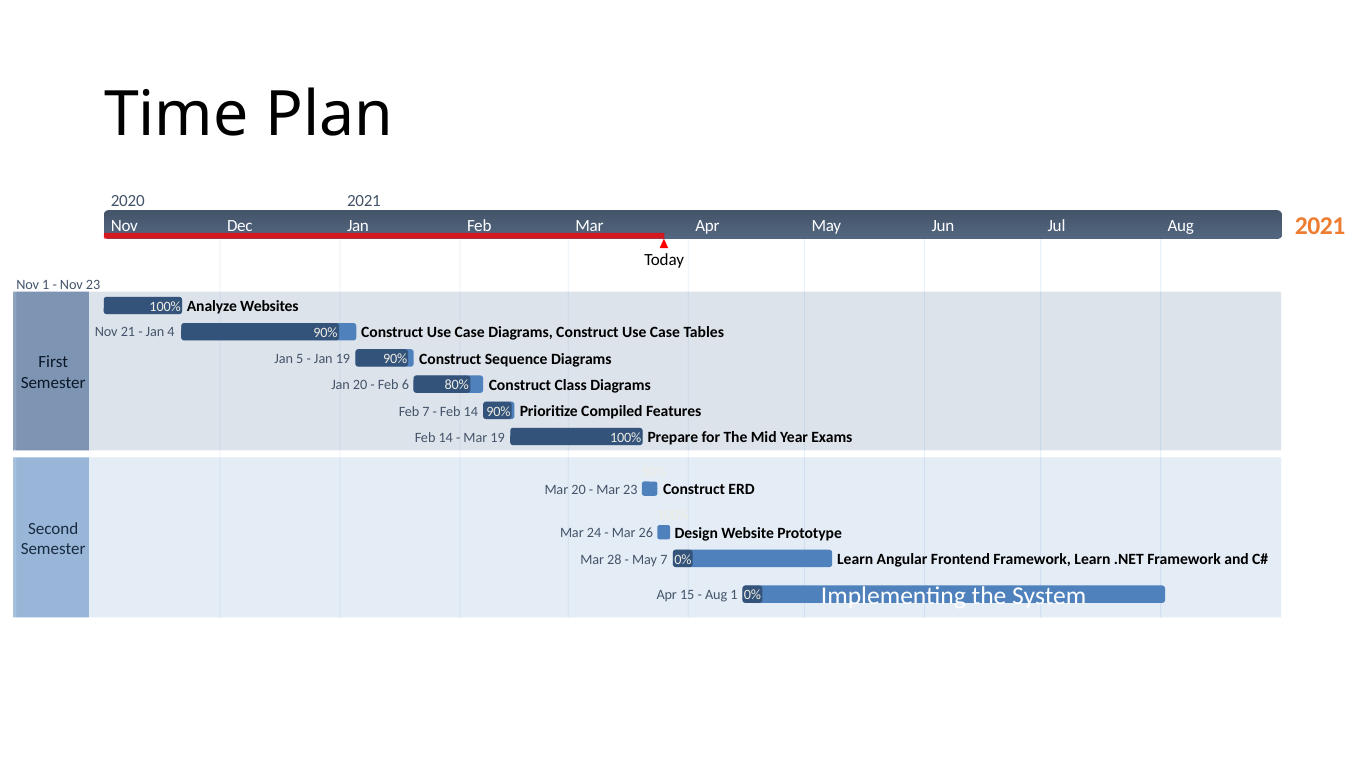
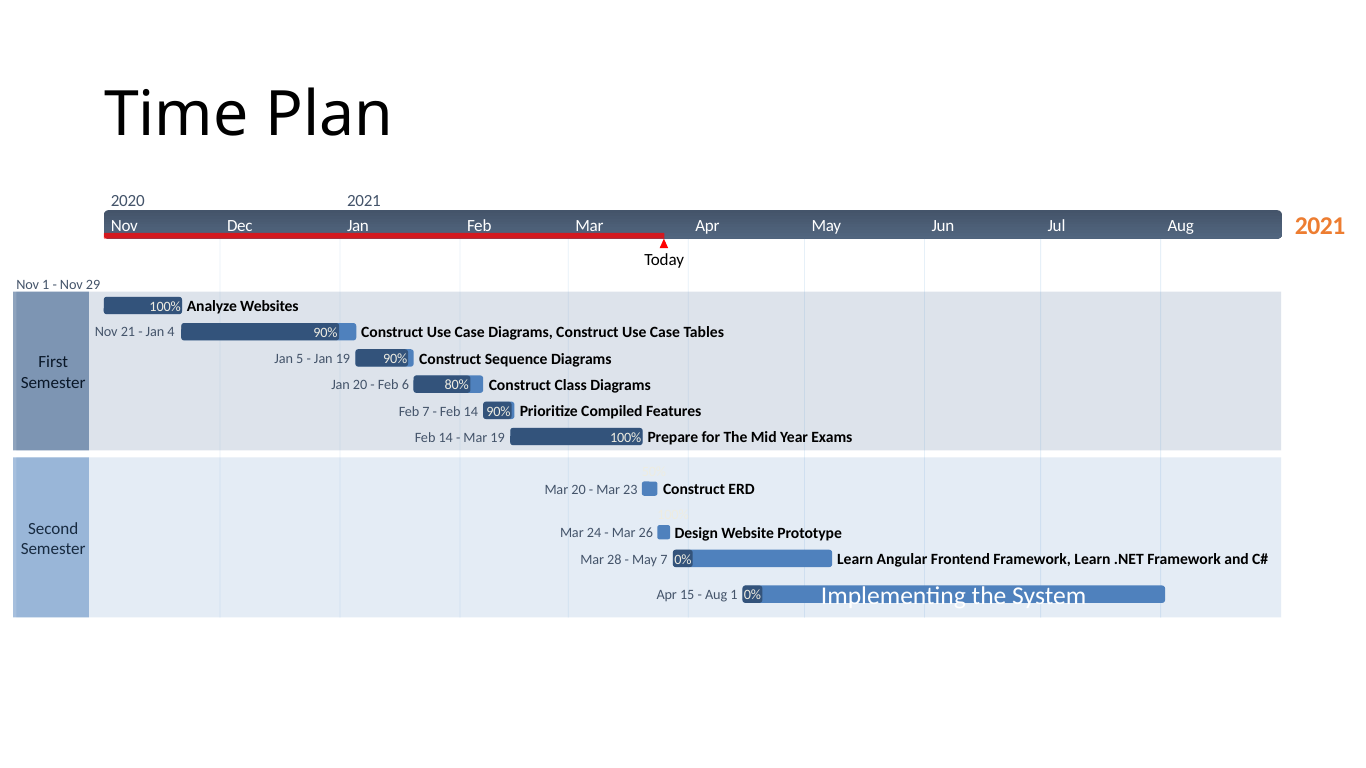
Nov 23: 23 -> 29 (93, 284)
